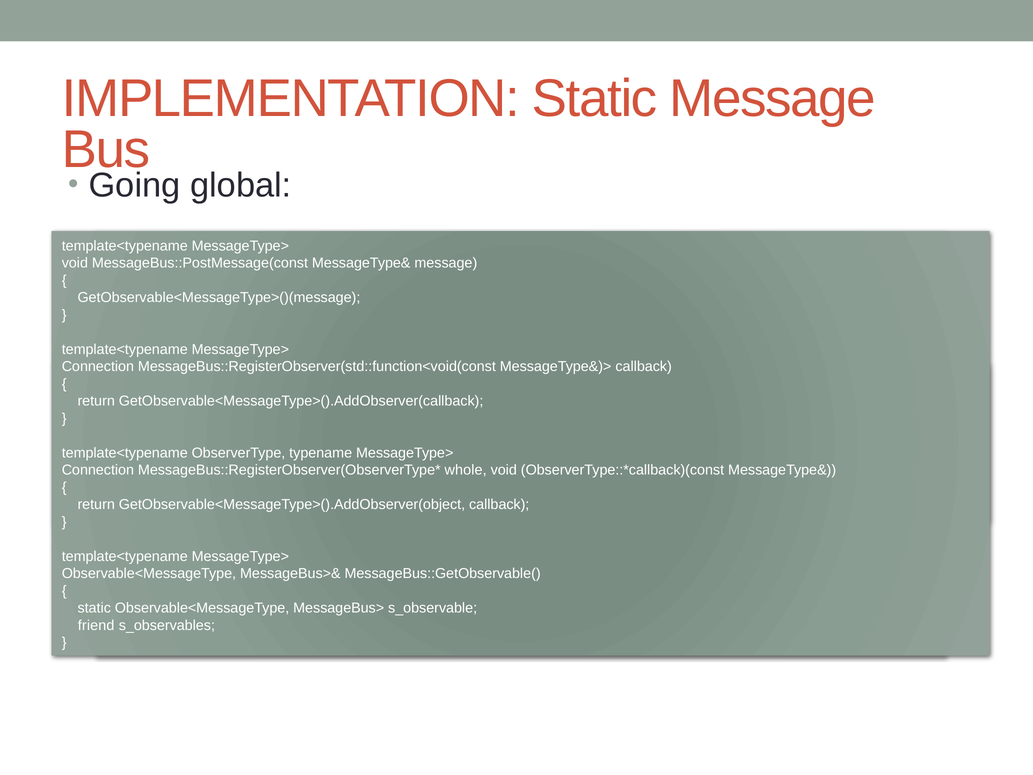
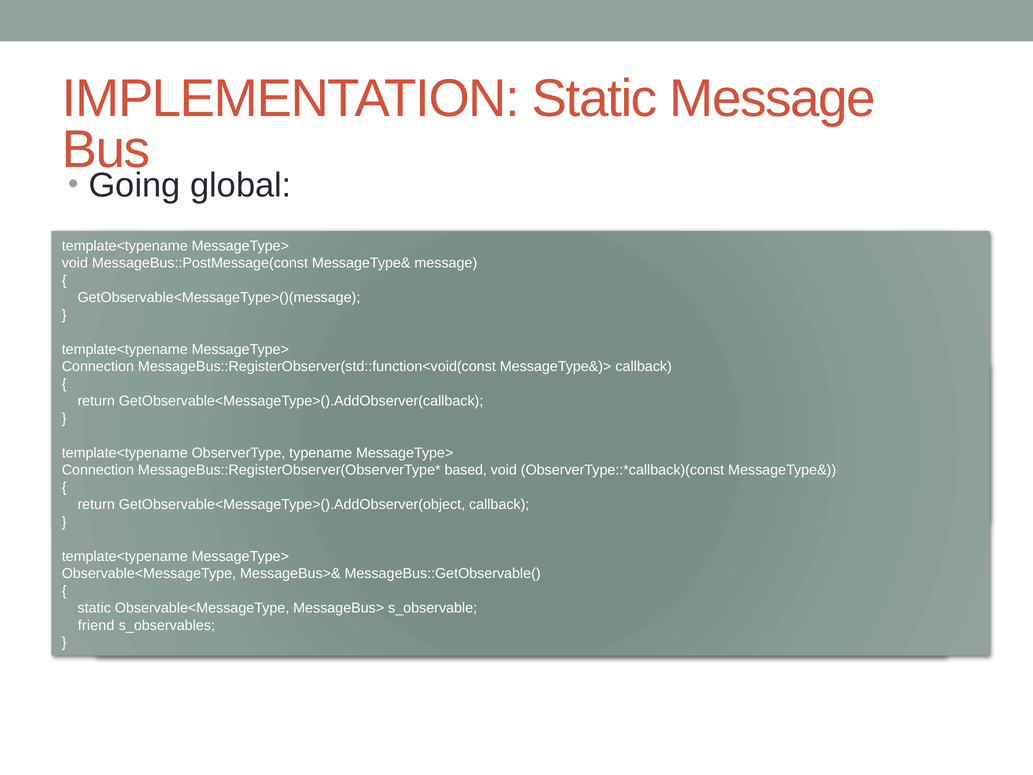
whole: whole -> based (466, 470)
